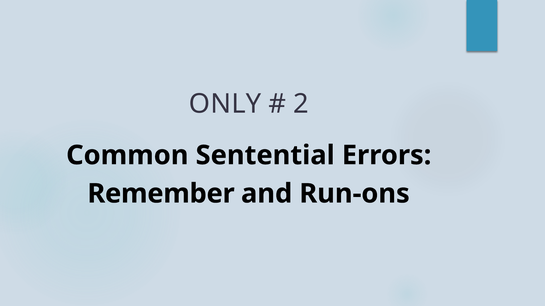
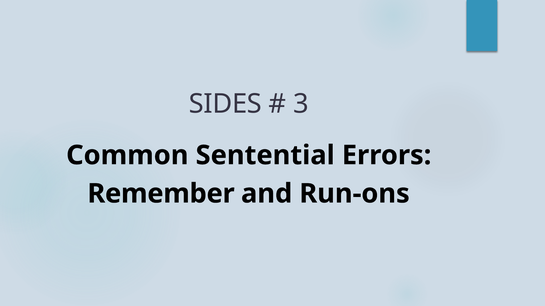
ONLY: ONLY -> SIDES (225, 104)
2: 2 -> 3 (301, 104)
